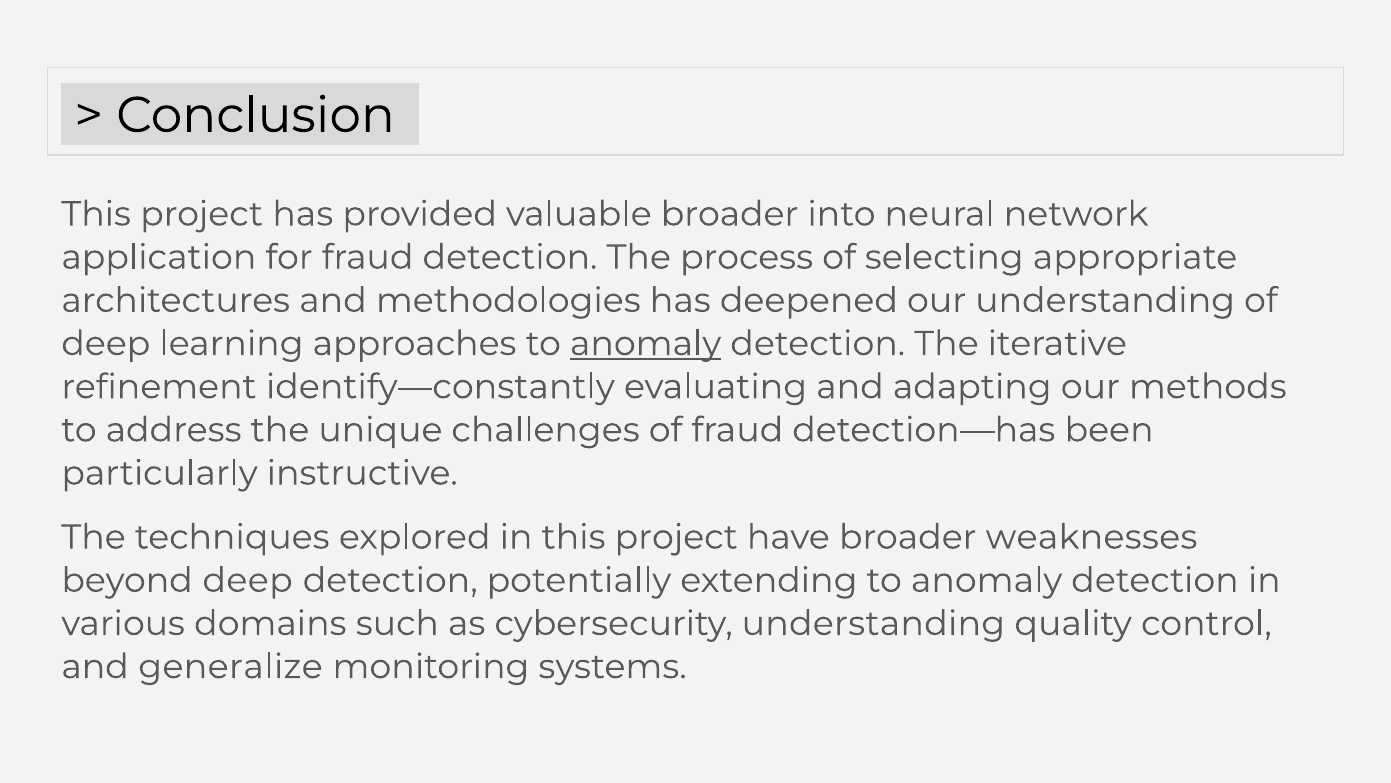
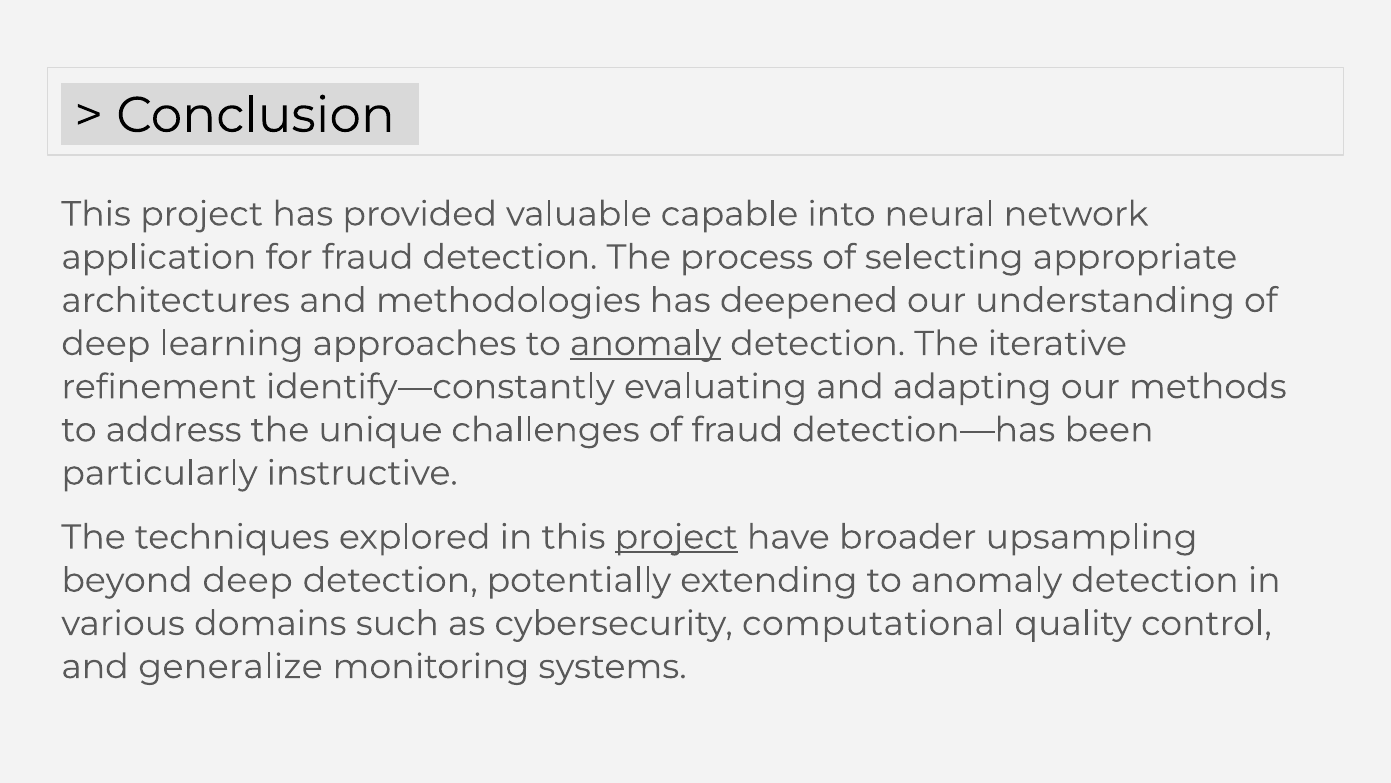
valuable broader: broader -> capable (730, 214)
project underline: none -> present (676, 537)
weaknesses: weaknesses -> upsampling (1092, 537)
cybersecurity understanding: understanding -> computational (873, 623)
